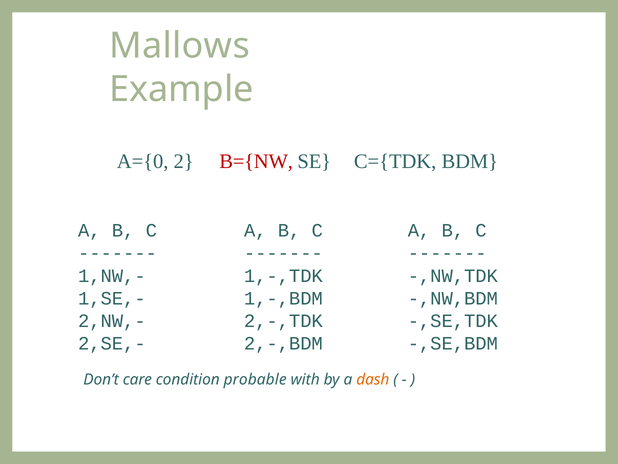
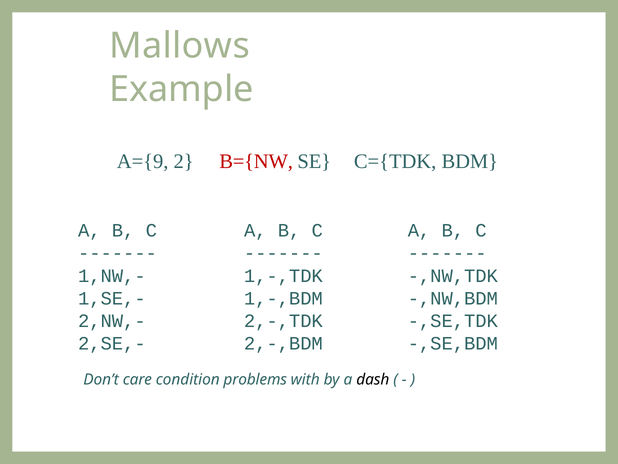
A={0: A={0 -> A={9 (143, 161)
probable: probable -> problems (255, 379)
dash colour: orange -> black (373, 379)
